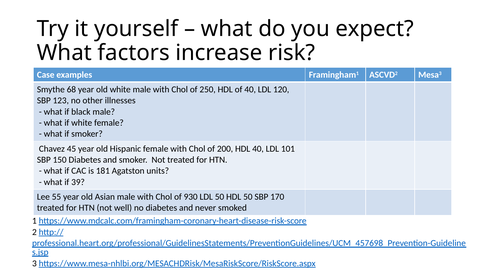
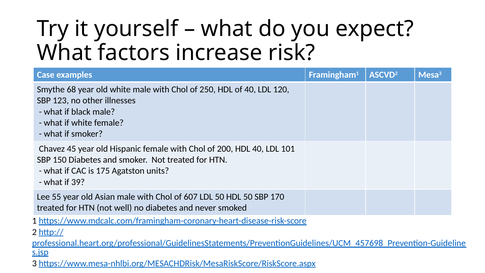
181: 181 -> 175 (103, 171)
930: 930 -> 607 (191, 197)
